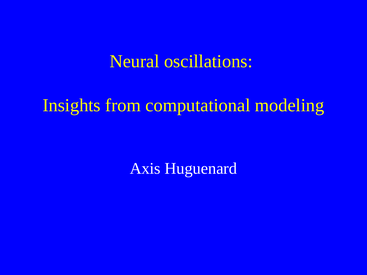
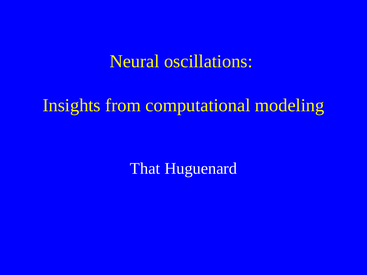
Axis: Axis -> That (145, 169)
